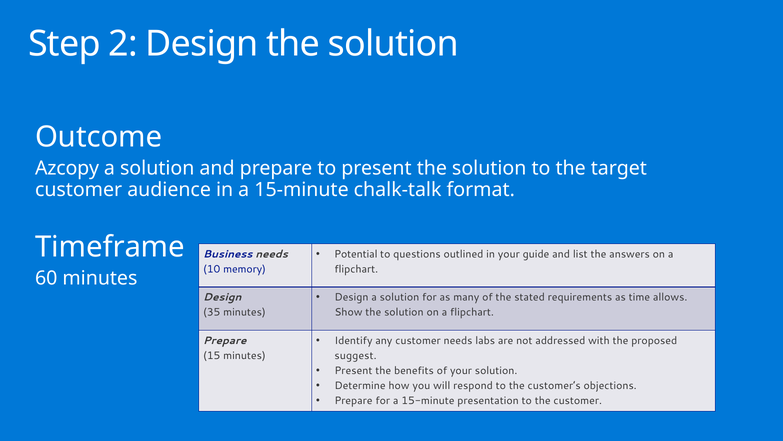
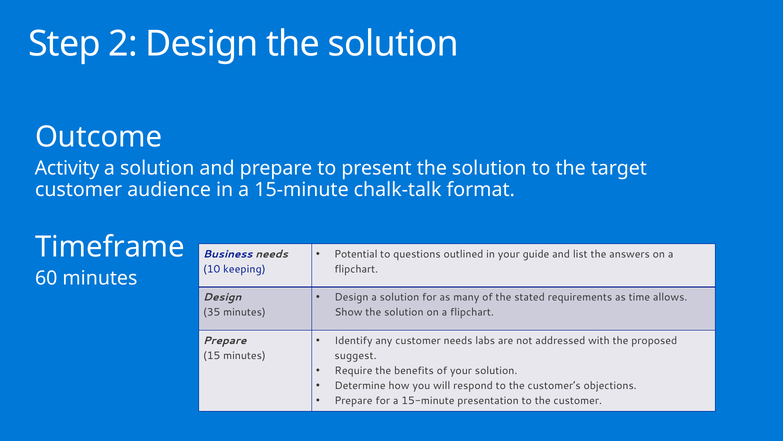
Azcopy: Azcopy -> Activity (67, 168)
memory: memory -> keeping (244, 269)
Present: Present -> Require (353, 370)
